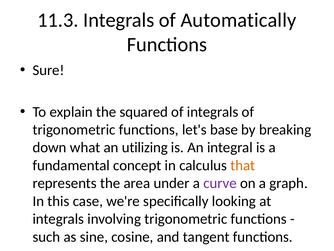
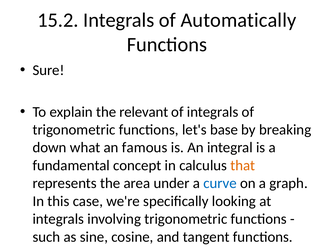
11.3: 11.3 -> 15.2 (58, 20)
squared: squared -> relevant (144, 112)
utilizing: utilizing -> famous (145, 147)
curve colour: purple -> blue (220, 183)
